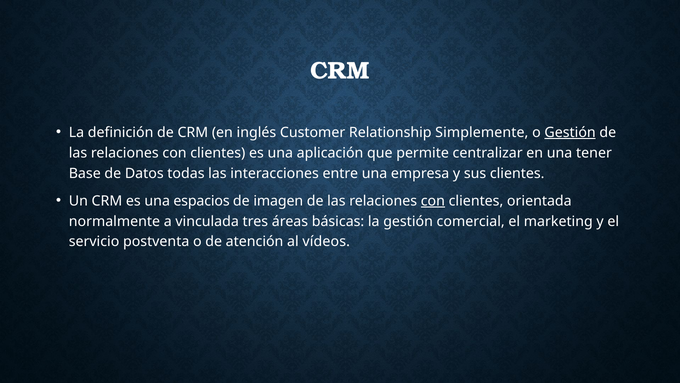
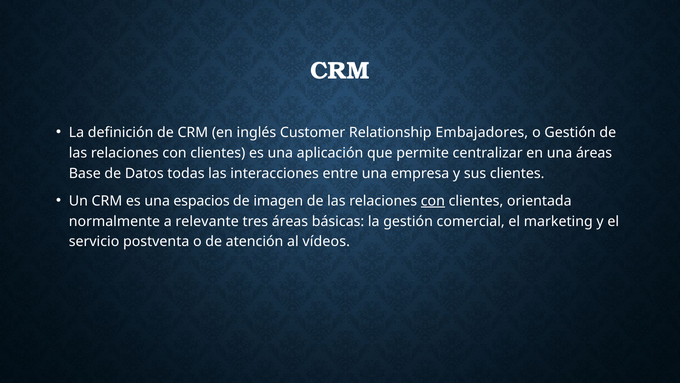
Simplemente: Simplemente -> Embajadores (482, 132)
Gestión underline: present -> none (570, 132)
una tener: tener -> áreas (594, 153)
vinculada: vinculada -> relevante (207, 221)
